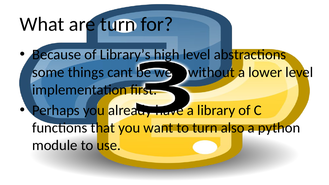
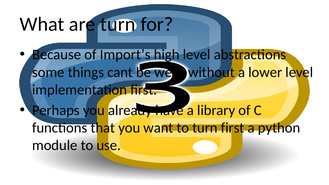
Library’s: Library’s -> Import’s (125, 55)
turn also: also -> first (233, 128)
